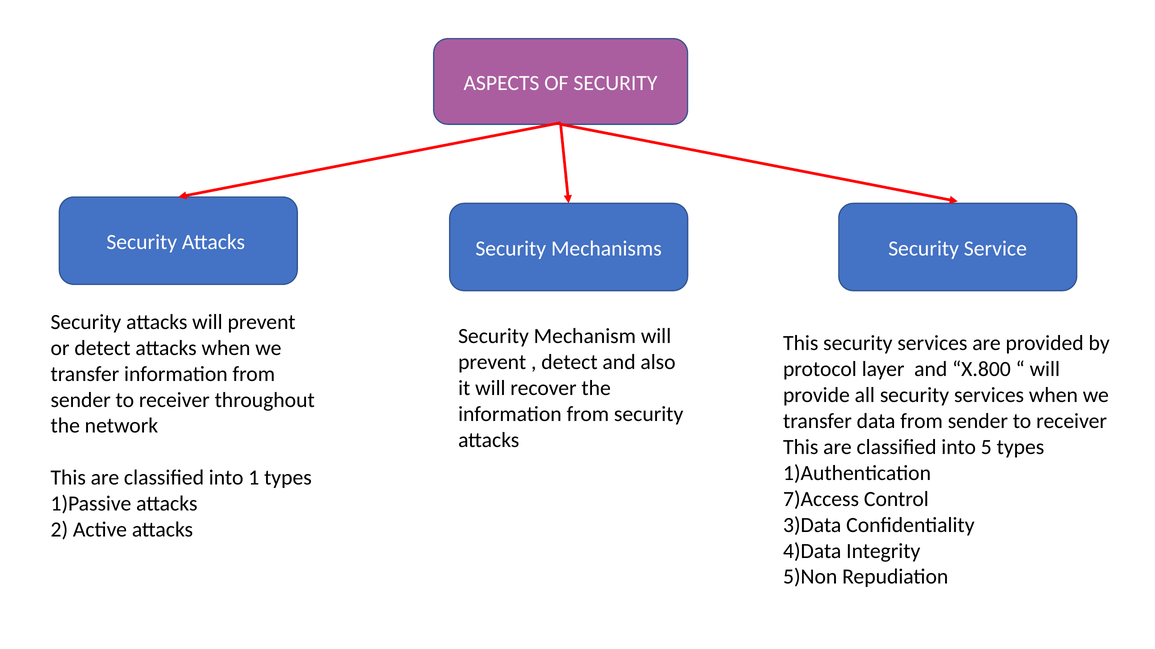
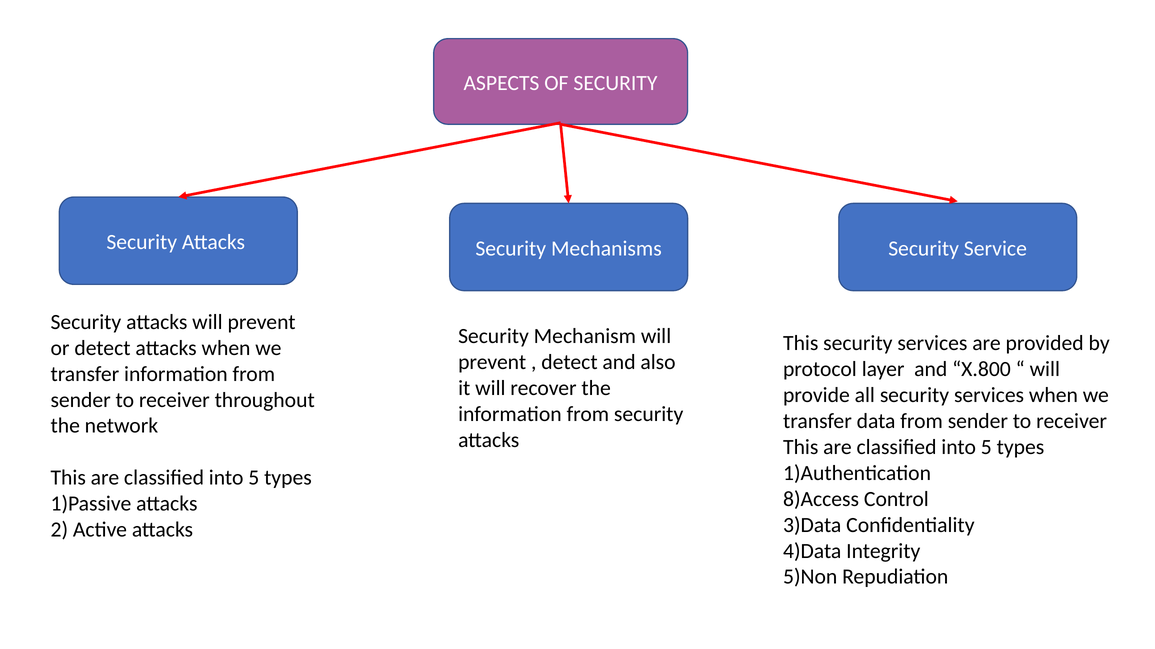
1: 1 -> 5 (254, 478)
7)Access: 7)Access -> 8)Access (821, 500)
